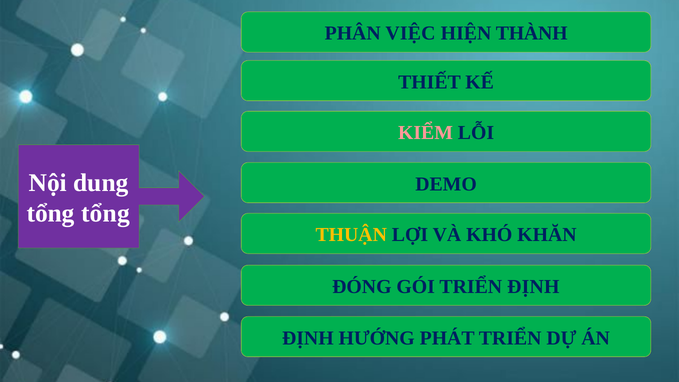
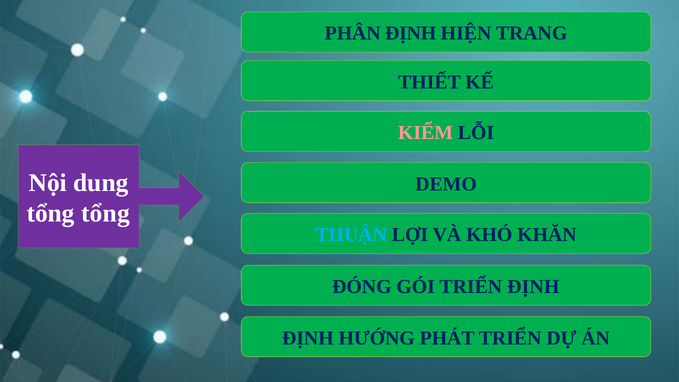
PHÂN VIỆC: VIỆC -> ĐỊNH (411, 33)
THÀNH: THÀNH -> TRANG (532, 33)
THUẬN colour: yellow -> light blue (351, 235)
